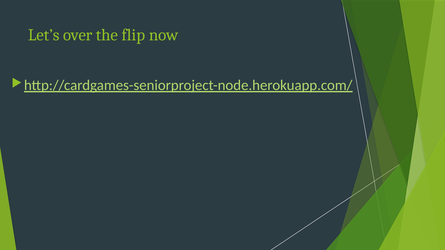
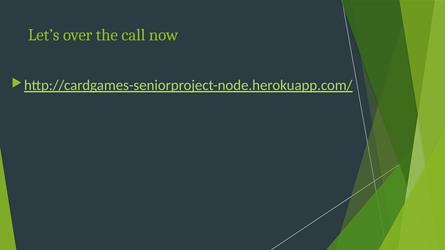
flip: flip -> call (133, 35)
